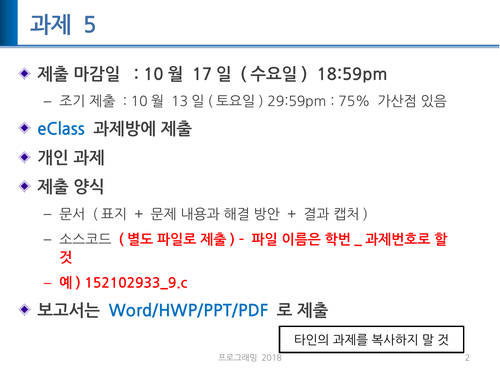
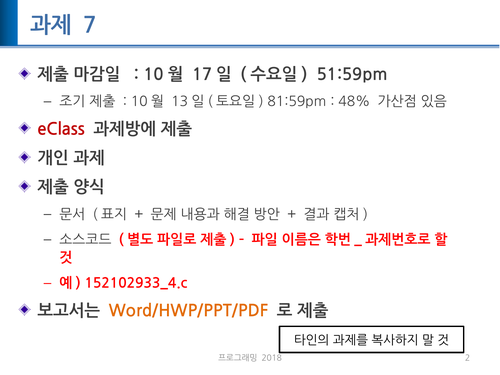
5: 5 -> 7 (90, 26)
18:59pm: 18:59pm -> 51:59pm (352, 75)
29:59pm: 29:59pm -> 81:59pm (297, 102)
75%: 75% -> 48% (354, 102)
eClass colour: blue -> red (61, 129)
152102933_9.c: 152102933_9.c -> 152102933_4.c (136, 283)
Word/HWP/PPT/PDF colour: blue -> orange (188, 311)
